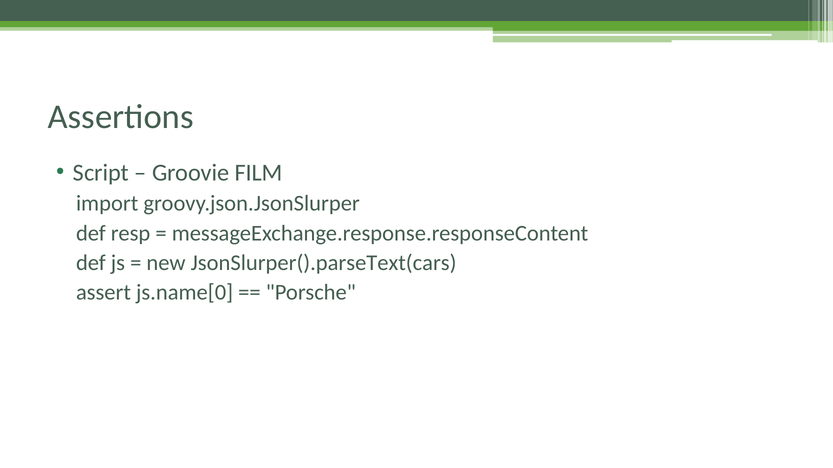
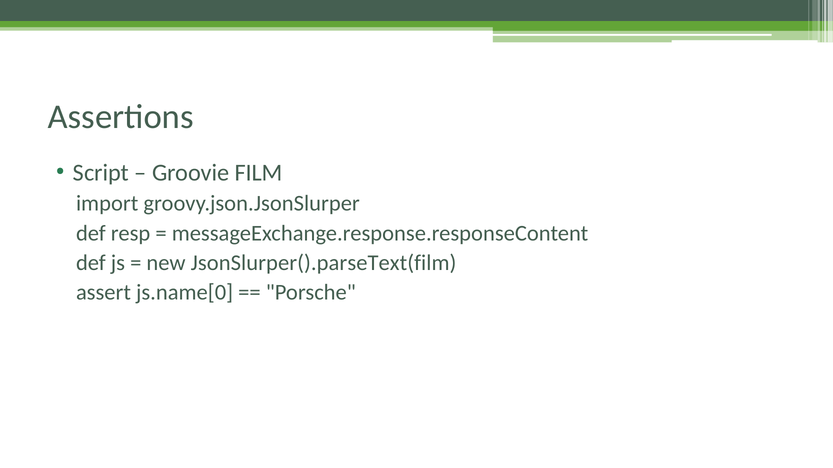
JsonSlurper().parseText(cars: JsonSlurper().parseText(cars -> JsonSlurper().parseText(film (324, 263)
